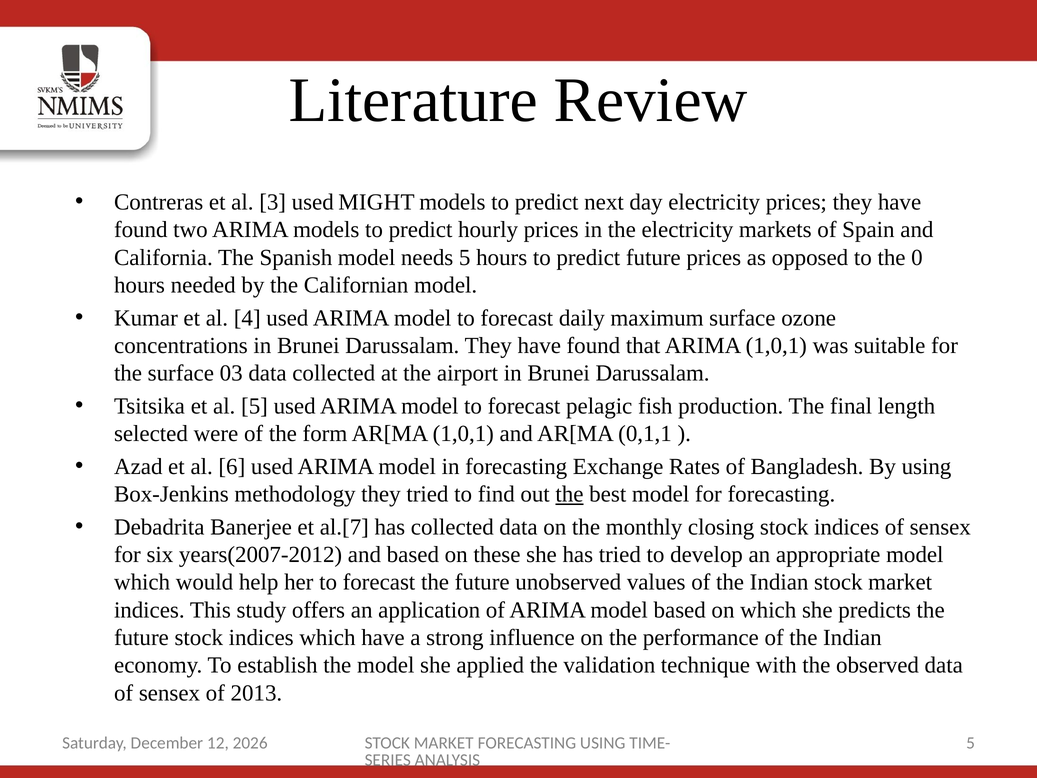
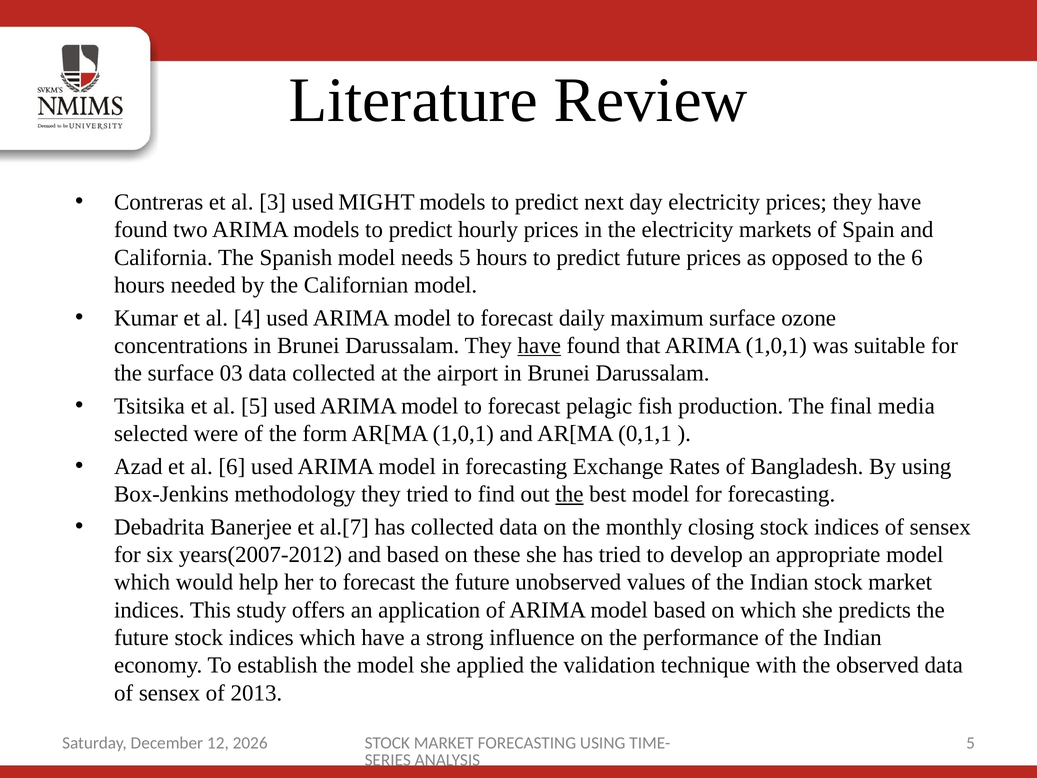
the 0: 0 -> 6 (917, 257)
have underline: none -> present (539, 345)
length: length -> media (906, 406)
